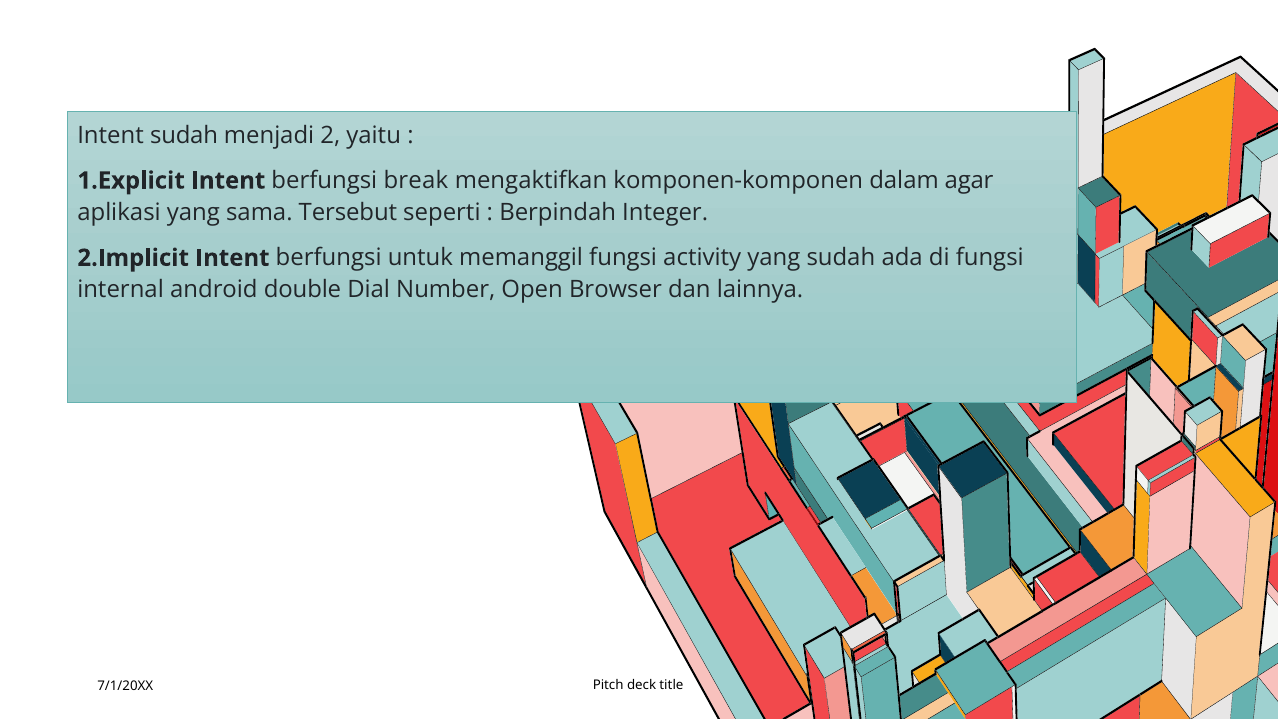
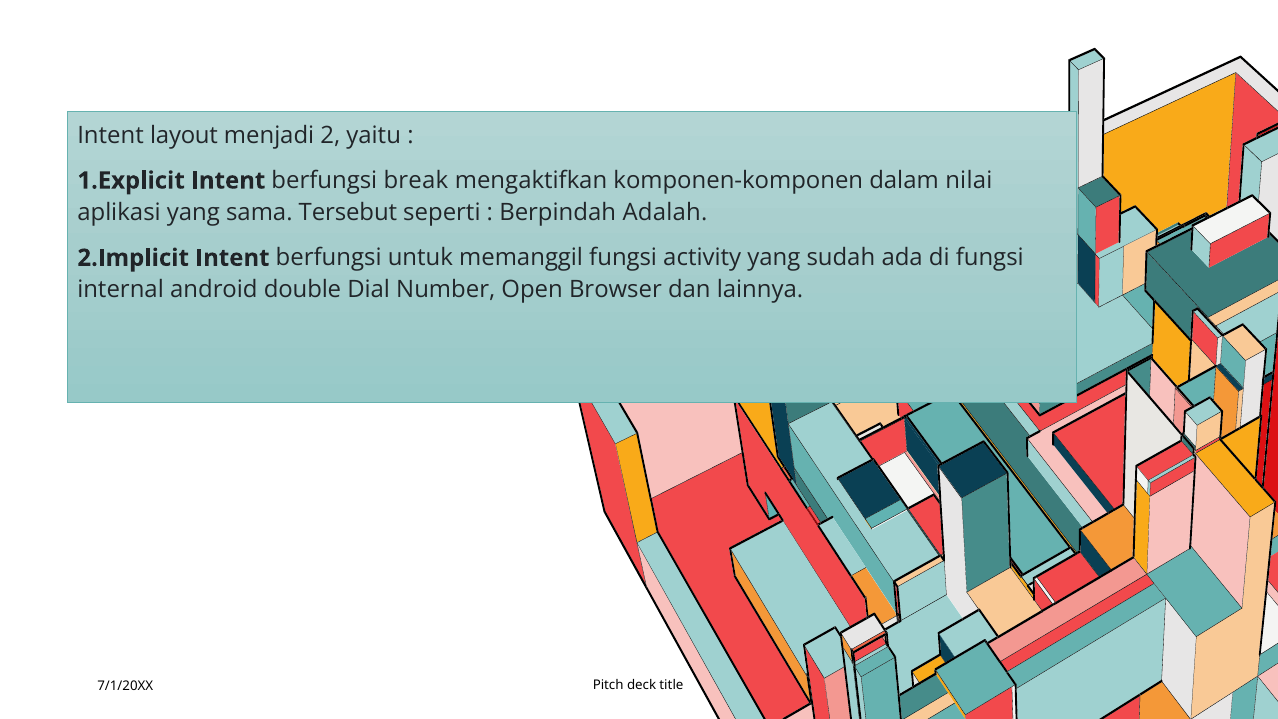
Intent sudah: sudah -> layout (184, 135)
agar: agar -> nilai (969, 181)
Integer: Integer -> Adalah (665, 213)
